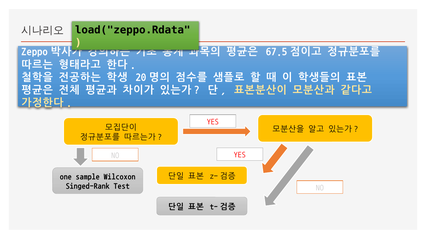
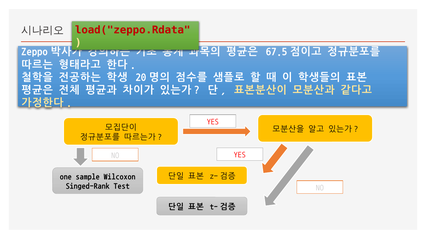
load("zeppo.Rdata colour: black -> red (133, 30)
